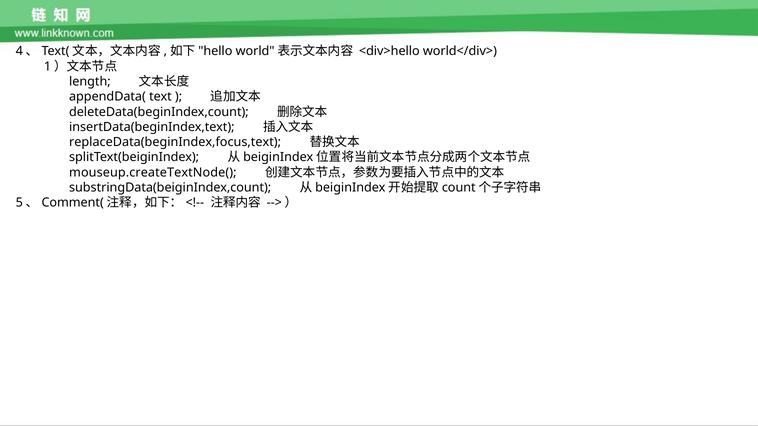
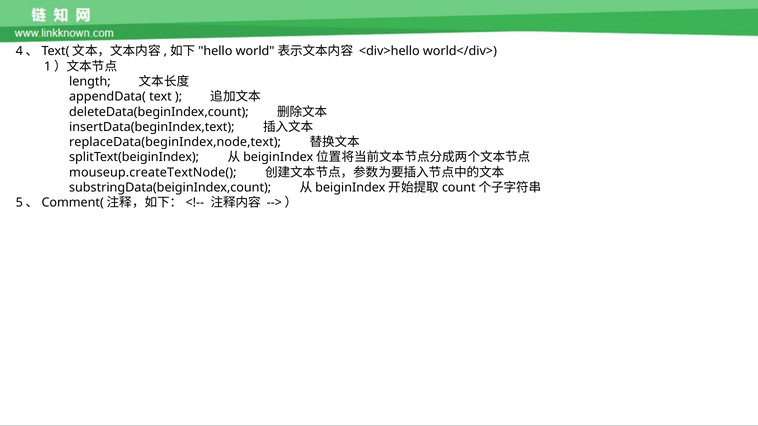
replaceData(beginIndex,focus,text: replaceData(beginIndex,focus,text -> replaceData(beginIndex,node,text (175, 142)
